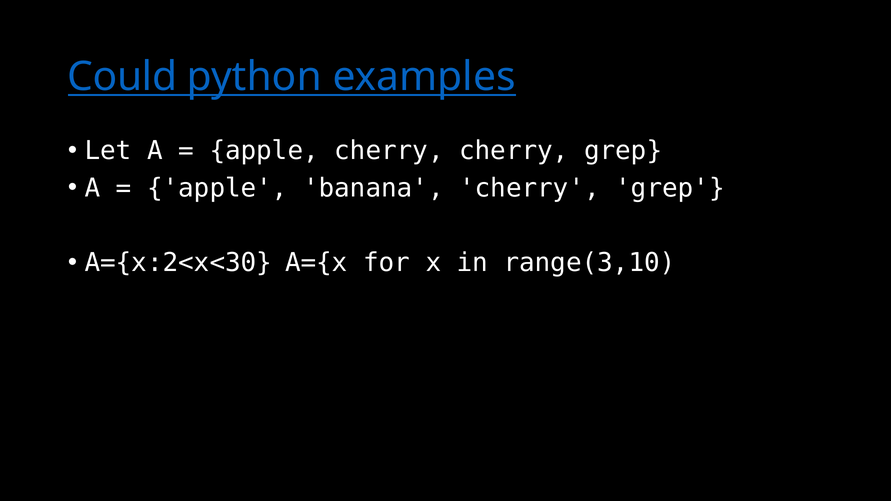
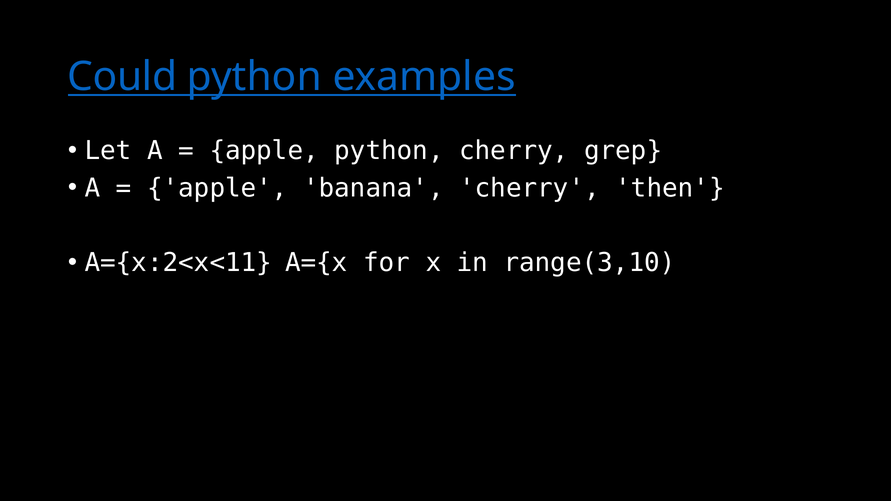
apple cherry: cherry -> python (389, 151)
banana cherry grep: grep -> then (670, 188)
A={x:2<x<30: A={x:2<x<30 -> A={x:2<x<11 (178, 263)
